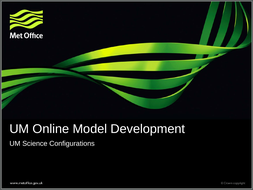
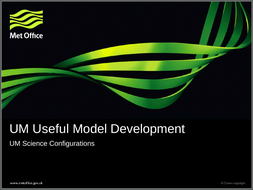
Online: Online -> Useful (51, 129)
